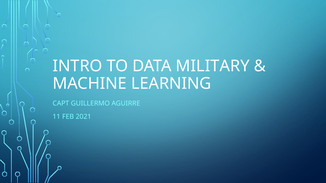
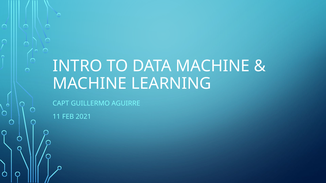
DATA MILITARY: MILITARY -> MACHINE (213, 66)
